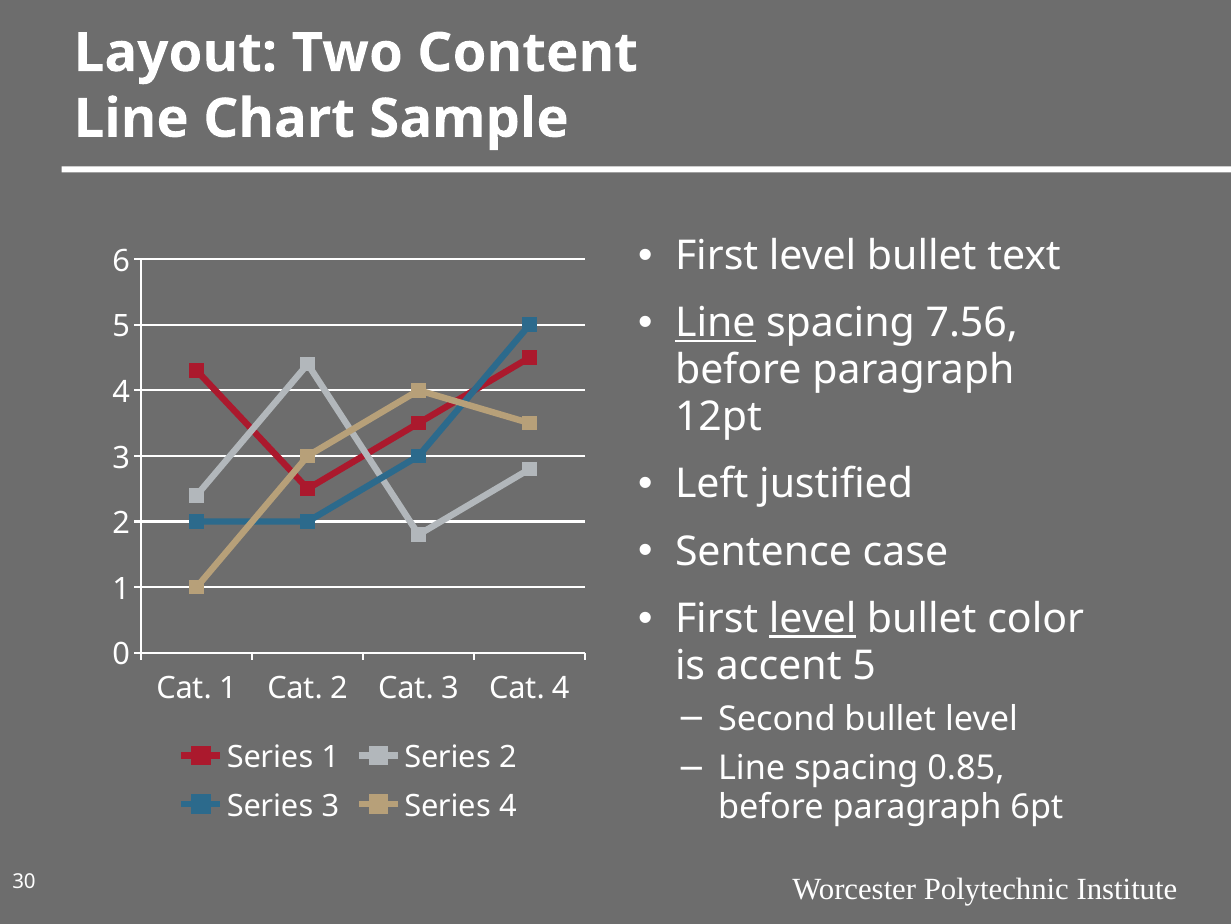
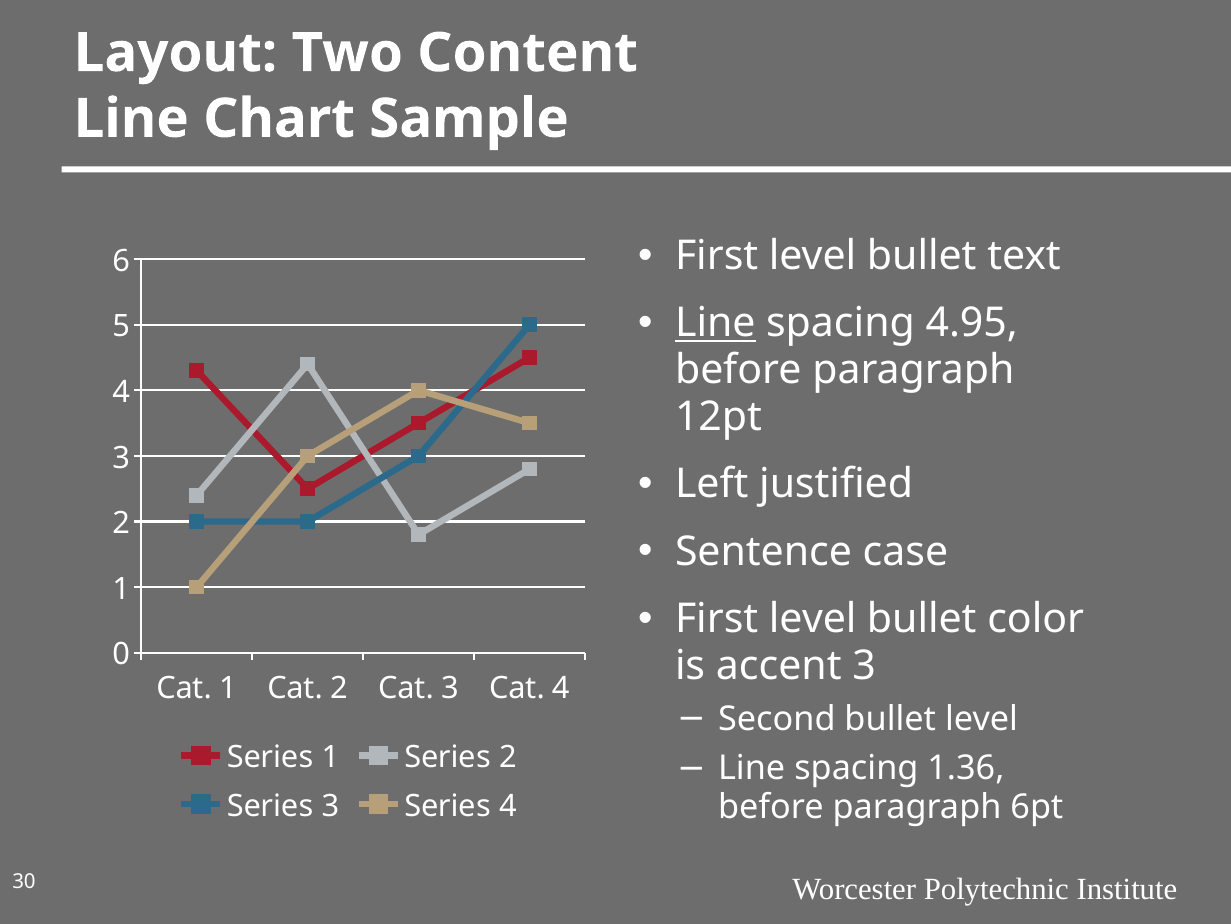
7.56: 7.56 -> 4.95 (972, 323)
level underline: present -> none (813, 618)
accent 5: 5 -> 3 (864, 665)
0.85: 0.85 -> 1.36 (966, 768)
